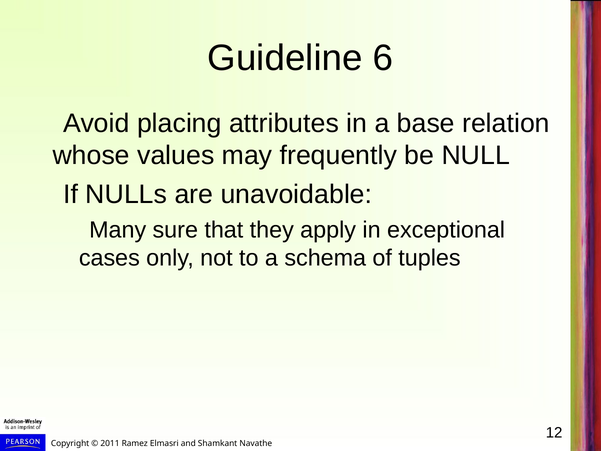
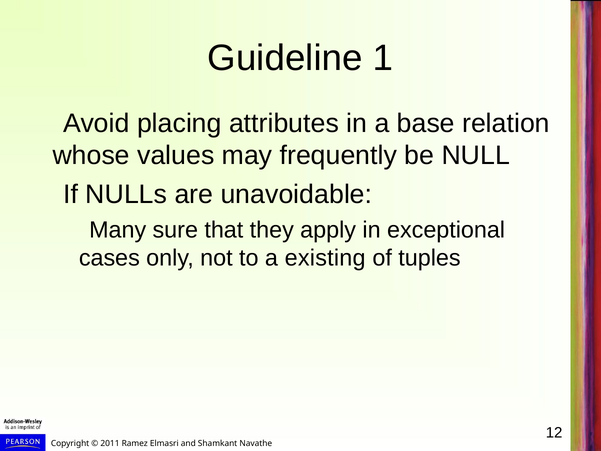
6: 6 -> 1 (383, 58)
schema: schema -> existing (325, 258)
